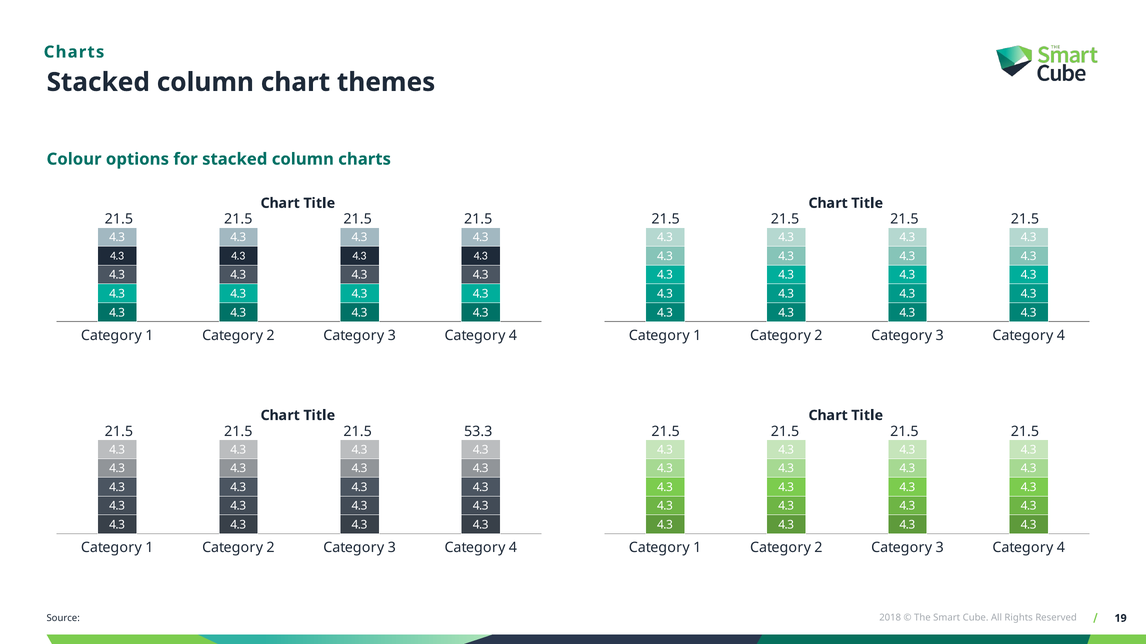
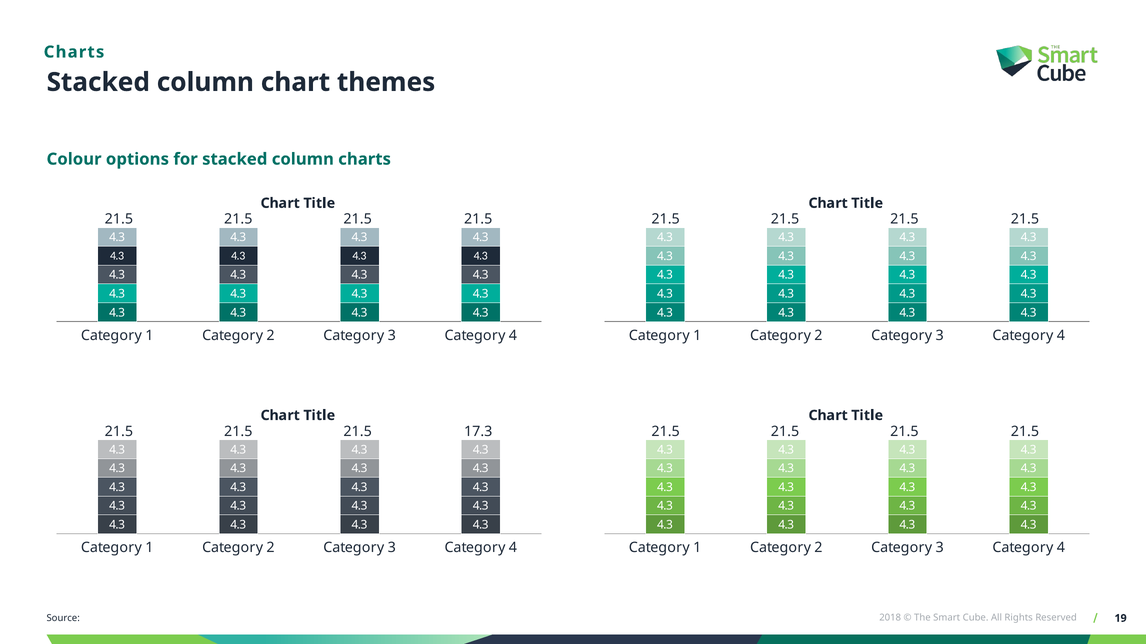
53.3: 53.3 -> 17.3 (478, 432)
